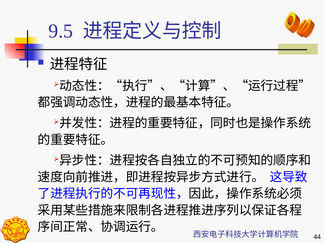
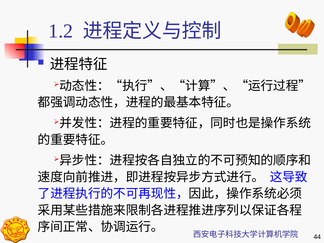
9.5: 9.5 -> 1.2 (61, 31)
